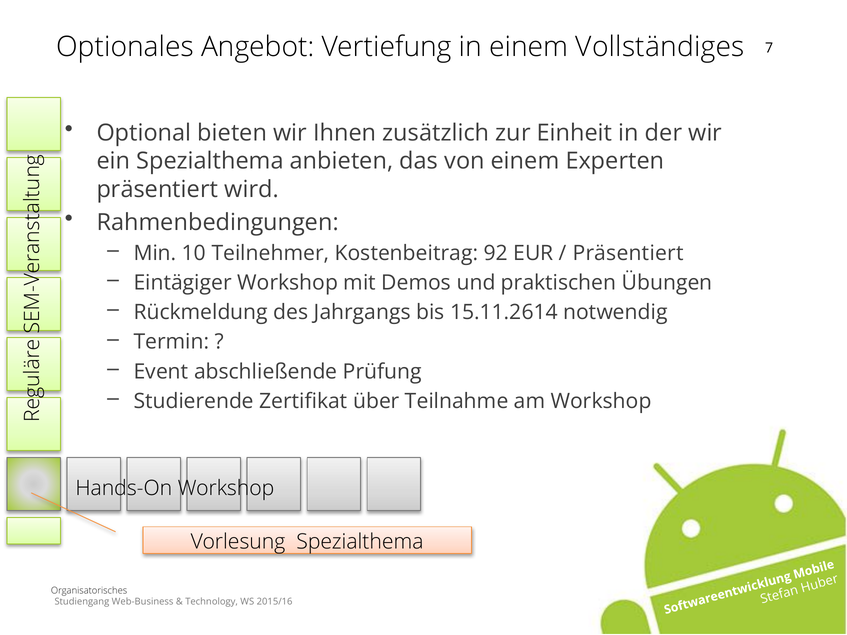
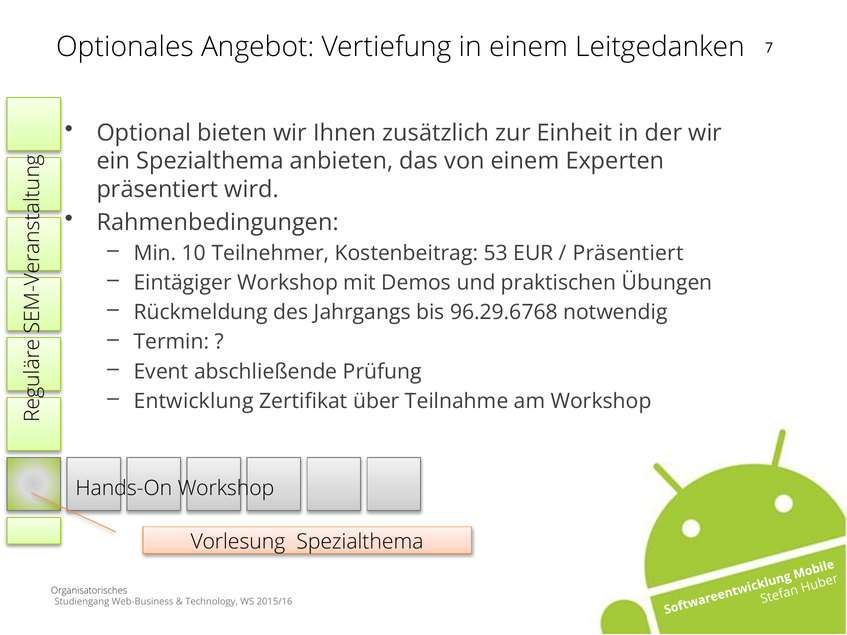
Vollständiges: Vollständiges -> Leitgedanken (660, 47)
92: 92 -> 53 (496, 253)
15.11.2614: 15.11.2614 -> 96.29.6768 (504, 313)
Studierende: Studierende -> Entwicklung (194, 401)
